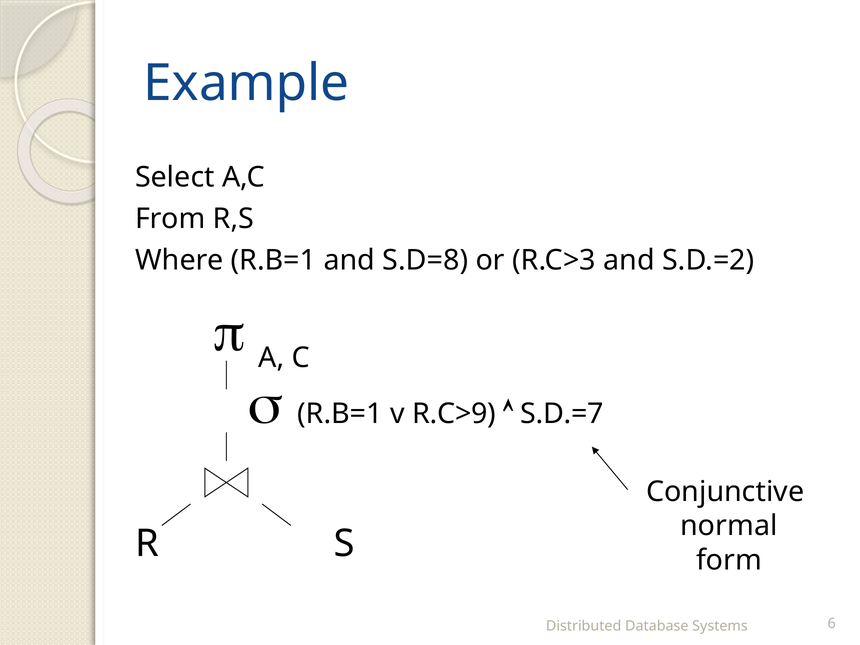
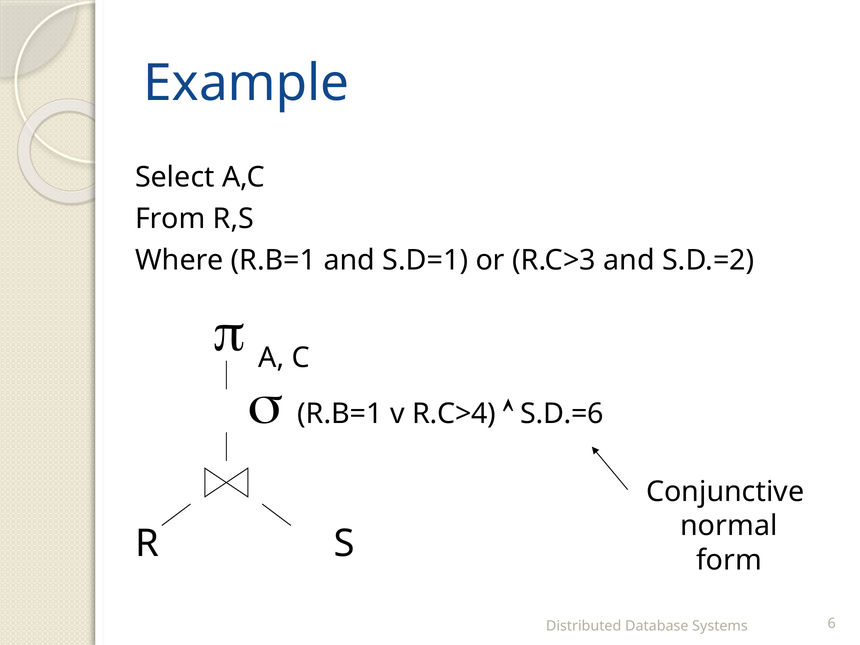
S.D=8: S.D=8 -> S.D=1 (425, 261)
R.C>9: R.C>9 -> R.C>4 (454, 414)
S.D.=7: S.D.=7 -> S.D.=6 (562, 414)
